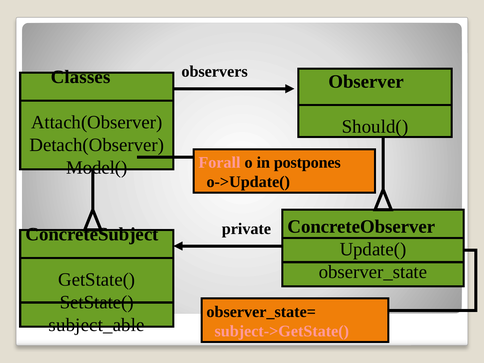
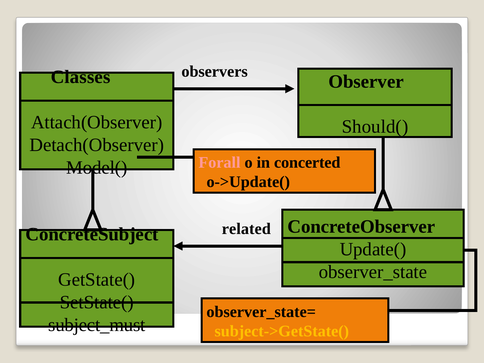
postpones: postpones -> concerted (307, 162)
private: private -> related (246, 229)
subject_able: subject_able -> subject_must (97, 325)
subject->GetState( colour: pink -> yellow (282, 331)
